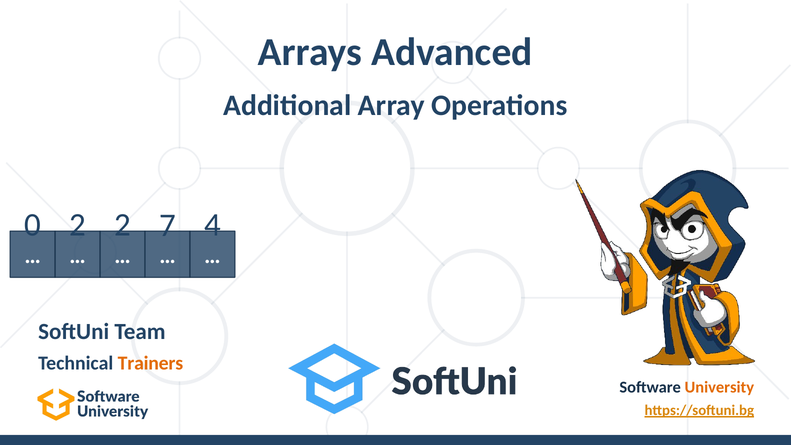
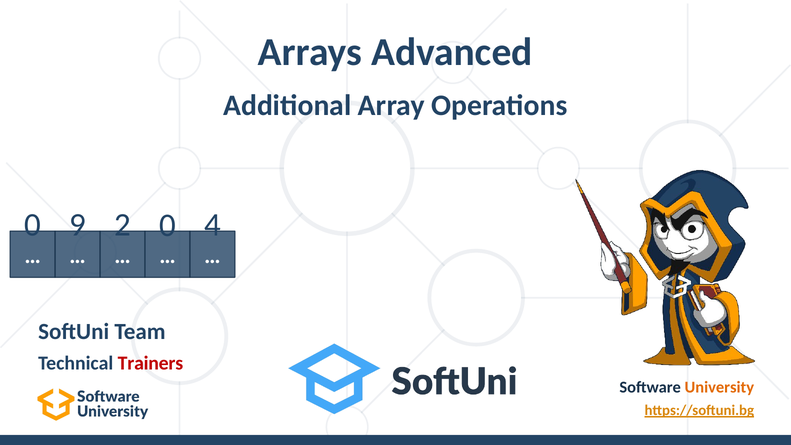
0 2: 2 -> 9 (78, 225)
2 7: 7 -> 0 (168, 225)
Trainers colour: orange -> red (150, 363)
